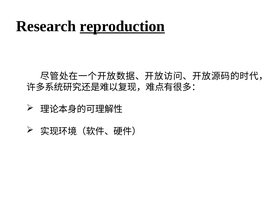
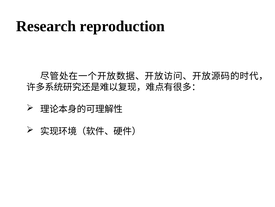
reproduction underline: present -> none (122, 26)
